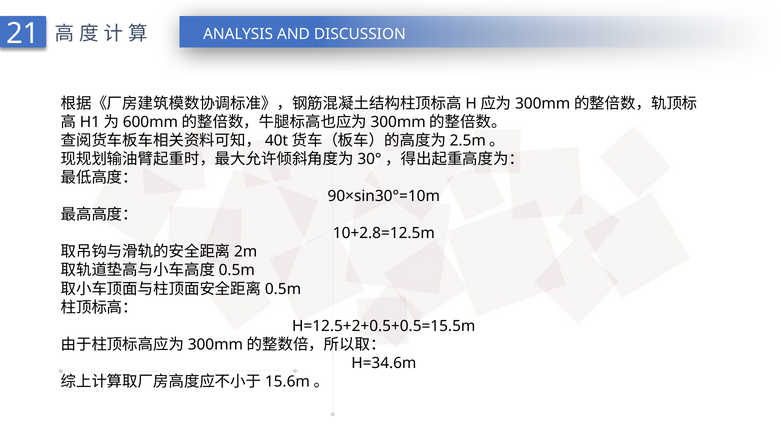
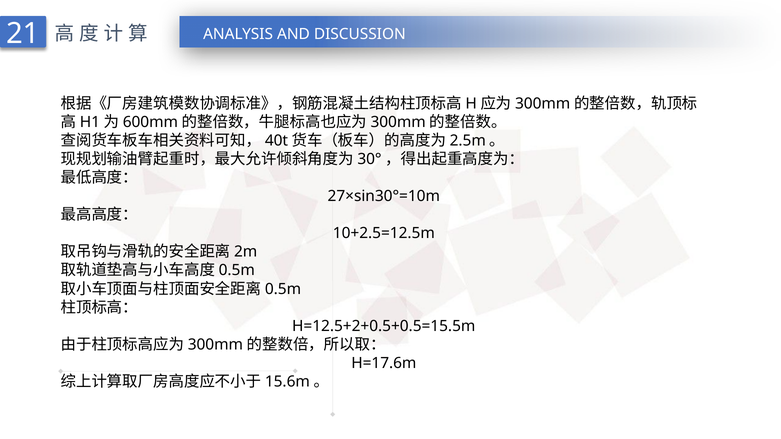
90×sin30°=10m: 90×sin30°=10m -> 27×sin30°=10m (384, 196)
10+2.8=12.5m: 10+2.8=12.5m -> 10+2.5=12.5m (384, 233)
H=34.6m: H=34.6m -> H=17.6m (384, 363)
